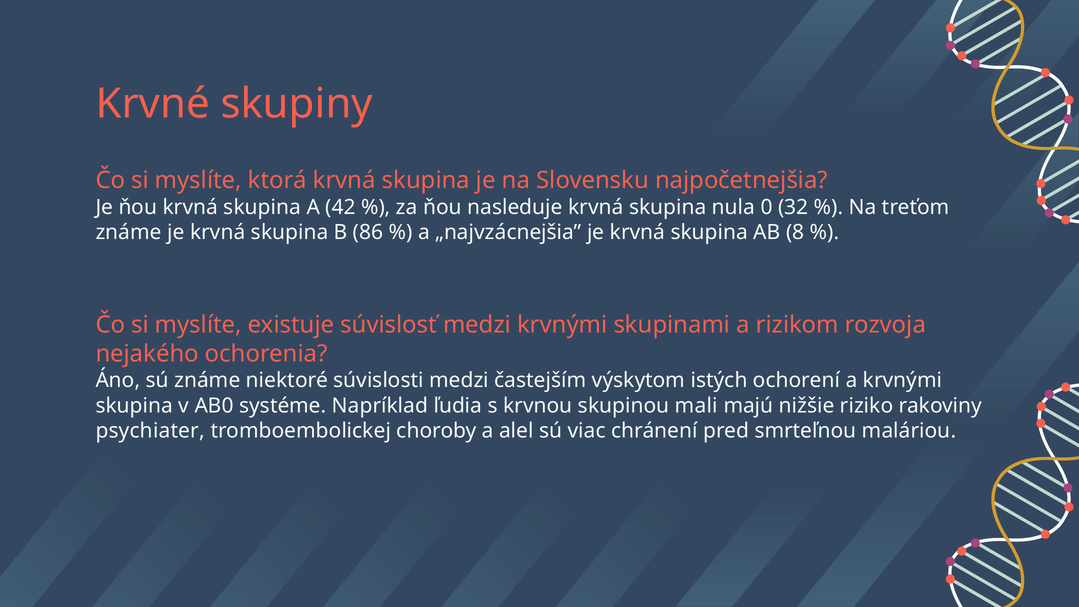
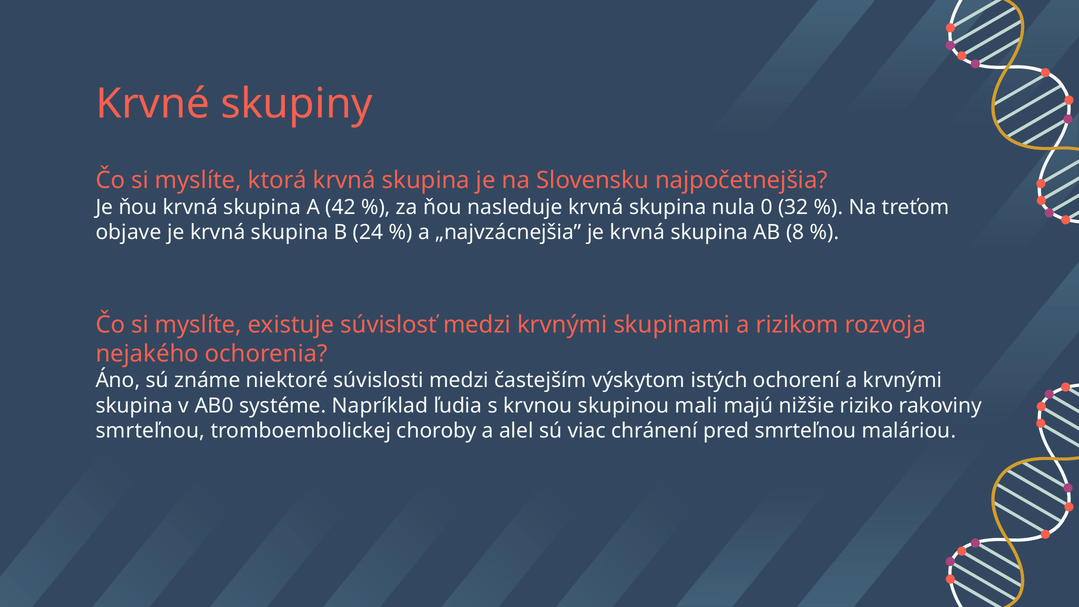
známe: známe -> objave (129, 232)
86: 86 -> 24 (368, 232)
psychiater: psychiater -> smrteľnou (150, 431)
